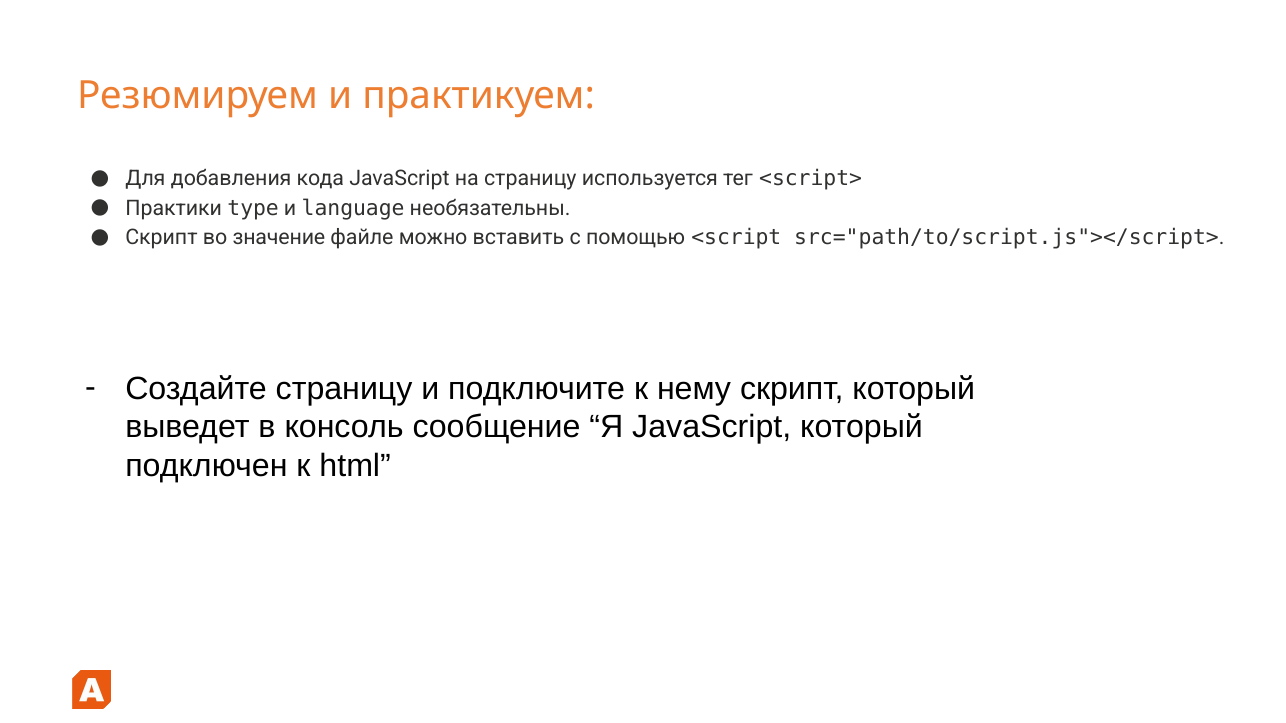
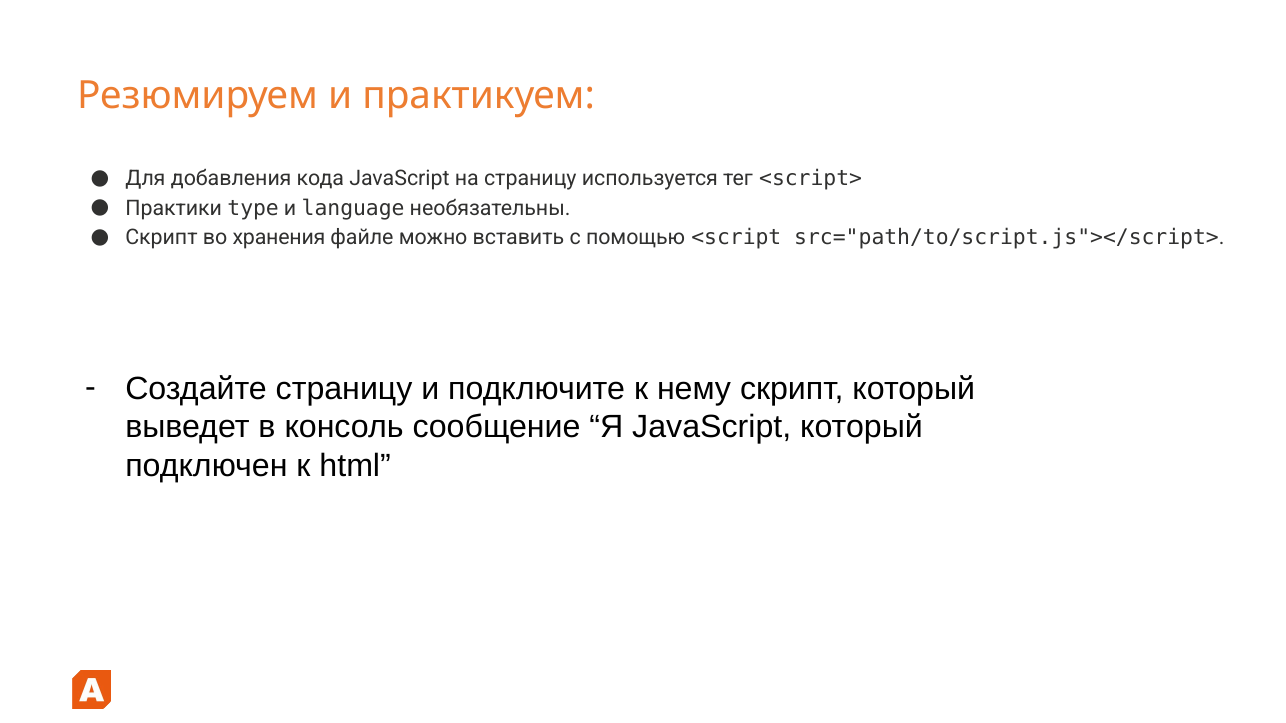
значение: значение -> хранения (279, 238)
